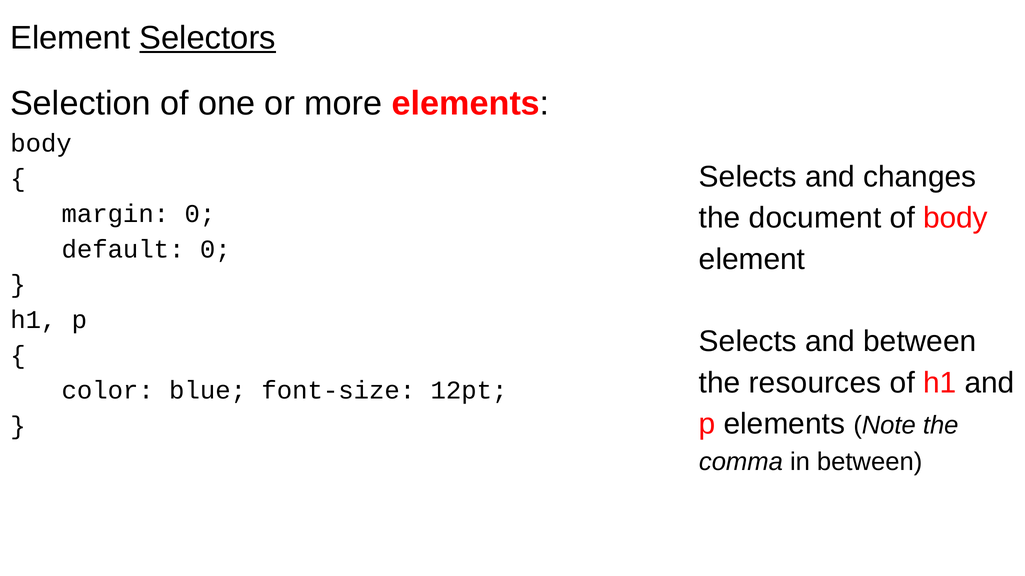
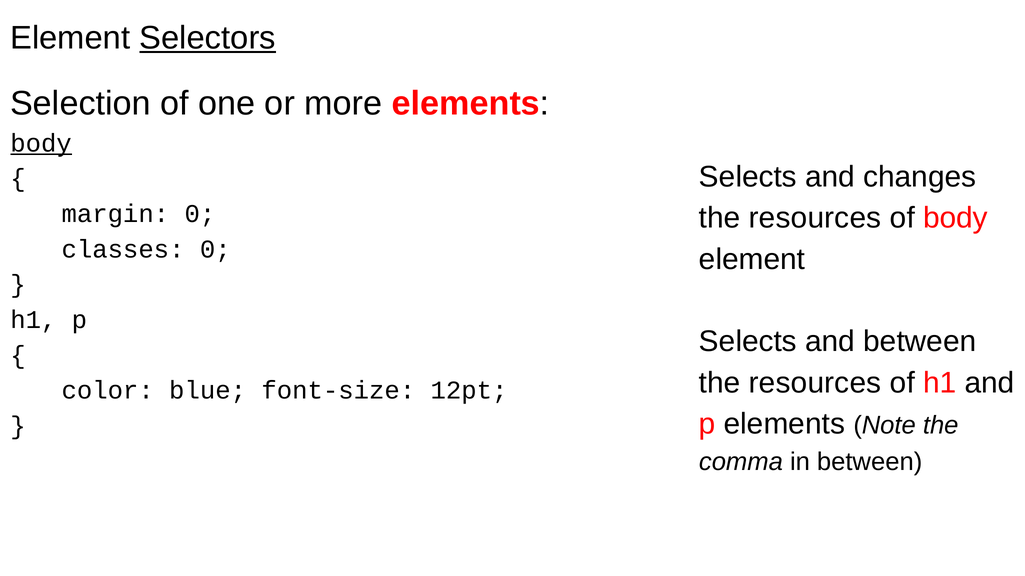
body underline: none -> present (41, 143)
document: document -> resources (815, 218)
default: default -> classes (123, 249)
